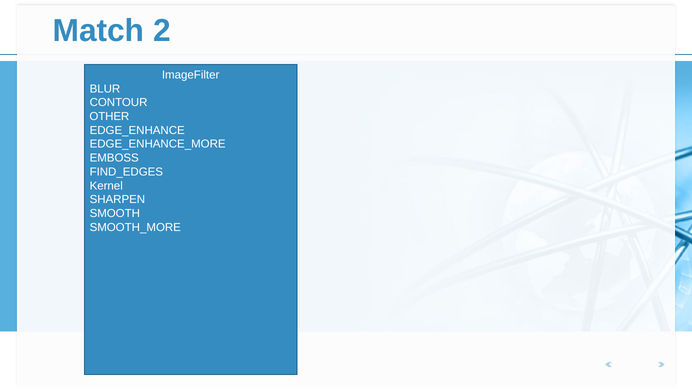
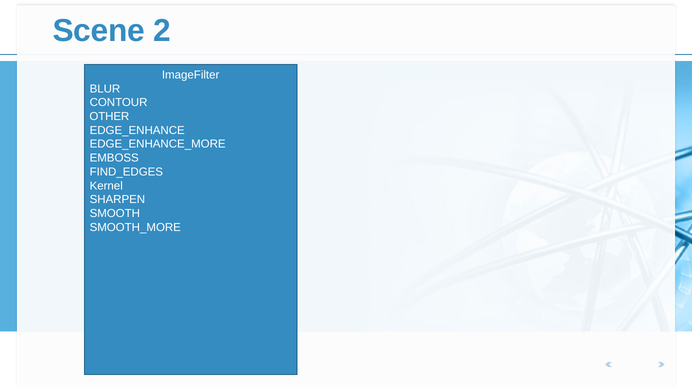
Match: Match -> Scene (99, 31)
